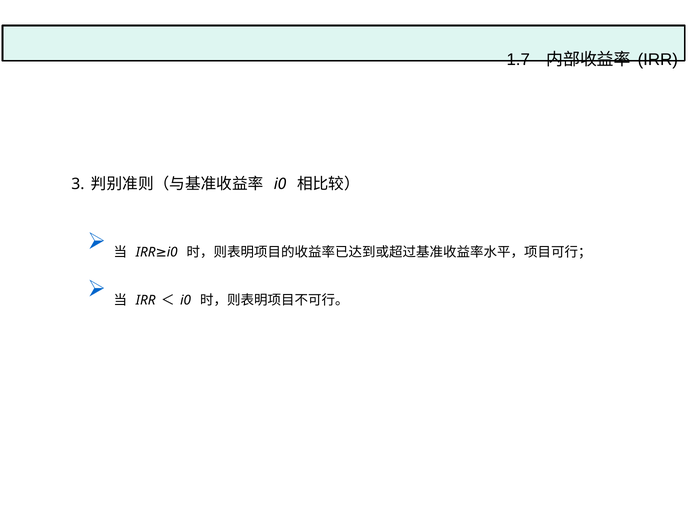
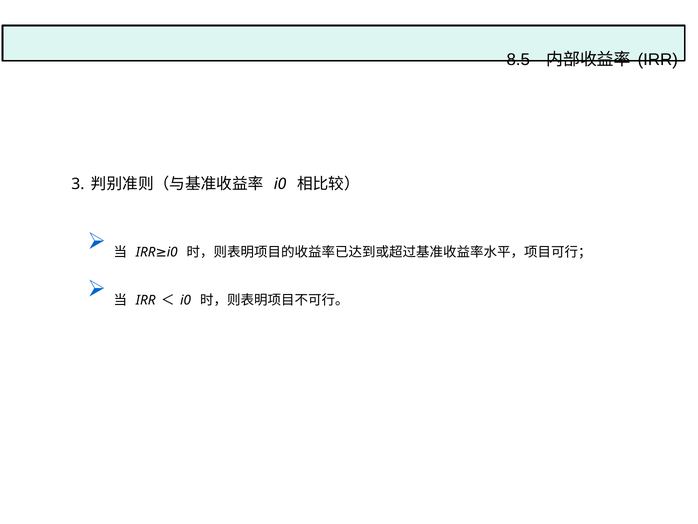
1.7: 1.7 -> 8.5 (518, 60)
